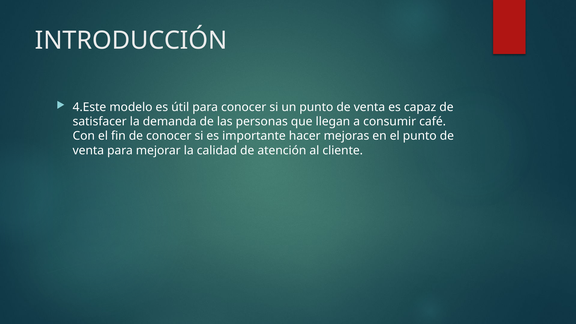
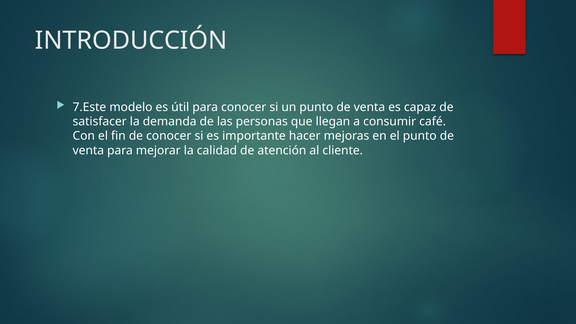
4.Este: 4.Este -> 7.Este (89, 107)
